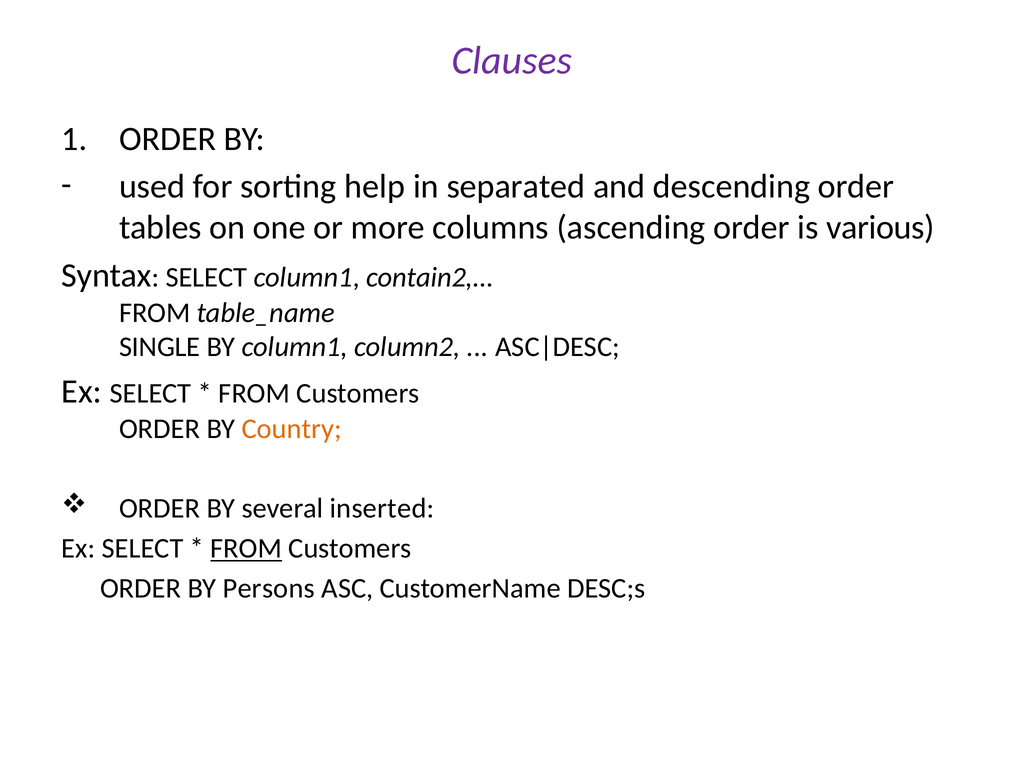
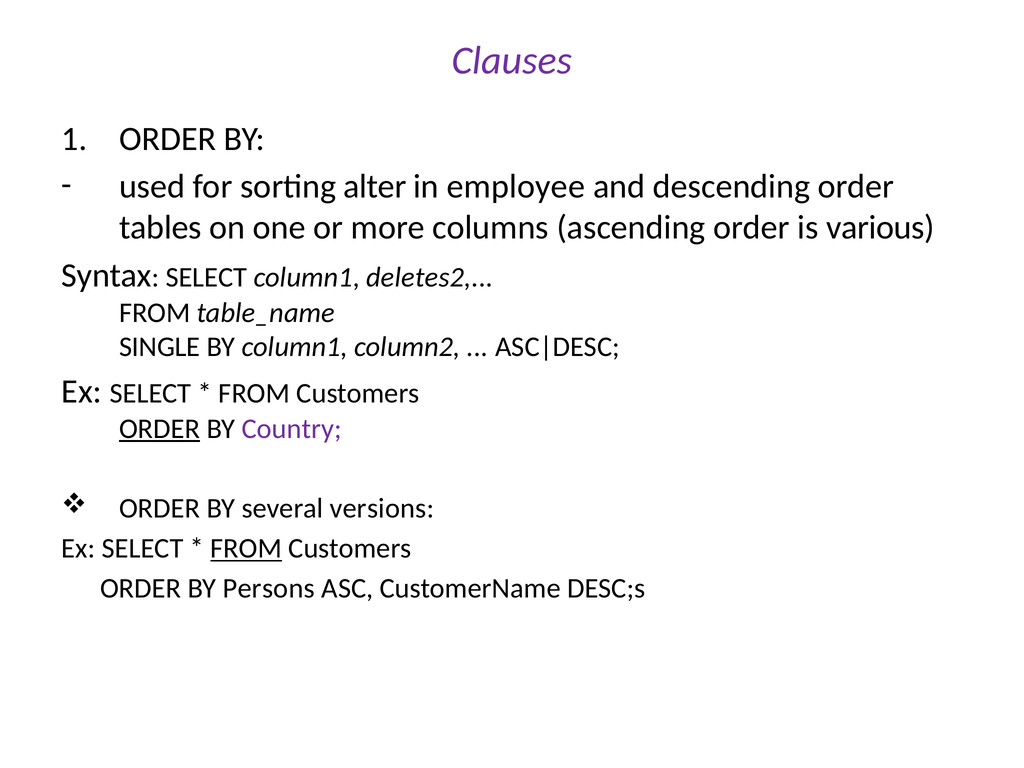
help: help -> alter (375, 187)
separated: separated -> employee (516, 187)
contain2: contain2 -> deletes2 (430, 277)
ORDER underline: none -> present (160, 429)
Country colour: orange -> purple (292, 429)
inserted: inserted -> versions (382, 509)
